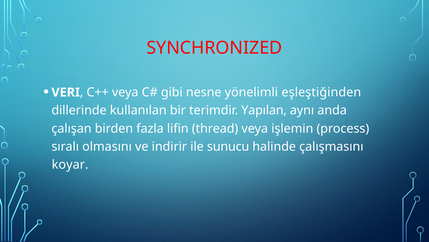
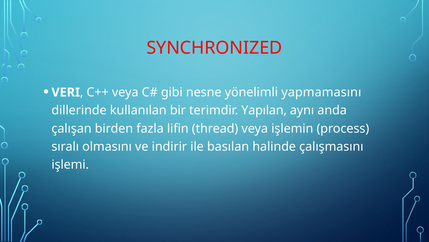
eşleştiğinden: eşleştiğinden -> yapmamasını (321, 92)
sunucu: sunucu -> basılan (228, 146)
koyar: koyar -> işlemi (70, 164)
